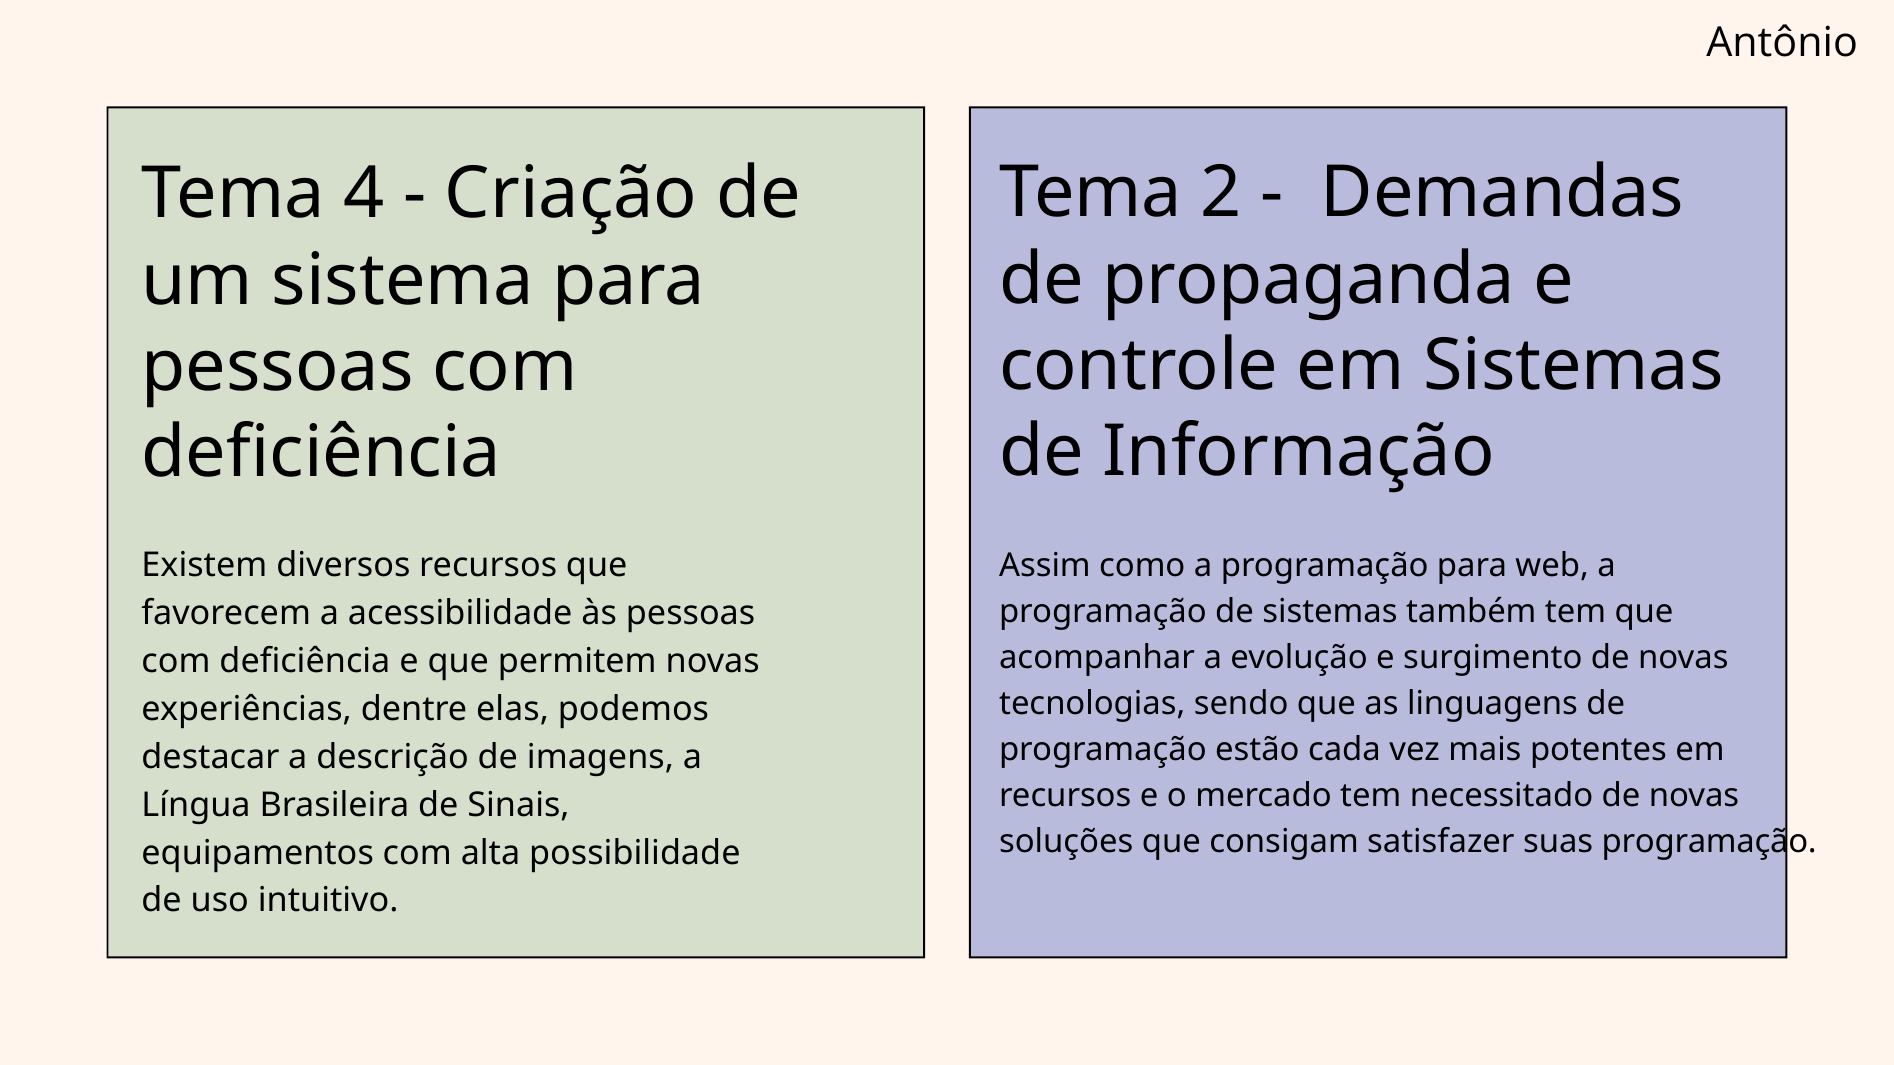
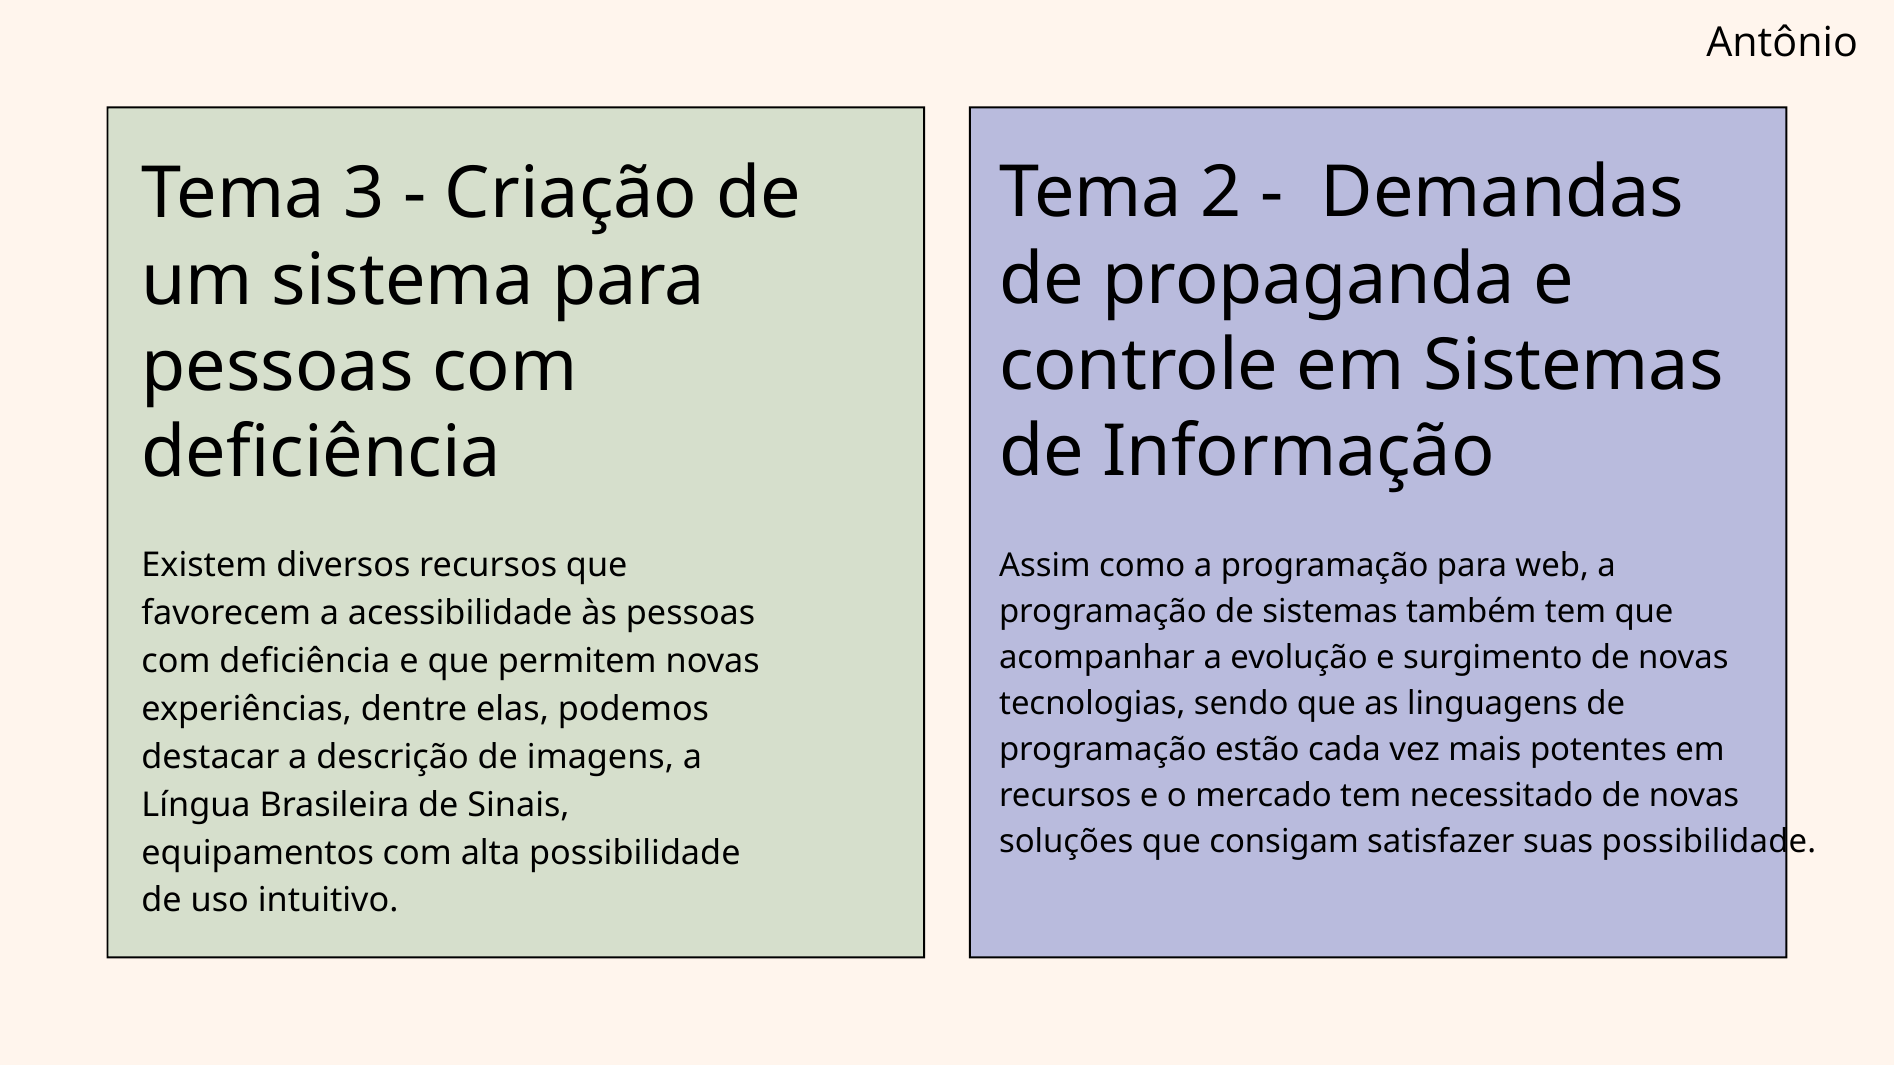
4: 4 -> 3 (364, 194)
suas programação: programação -> possibilidade (1709, 842)
